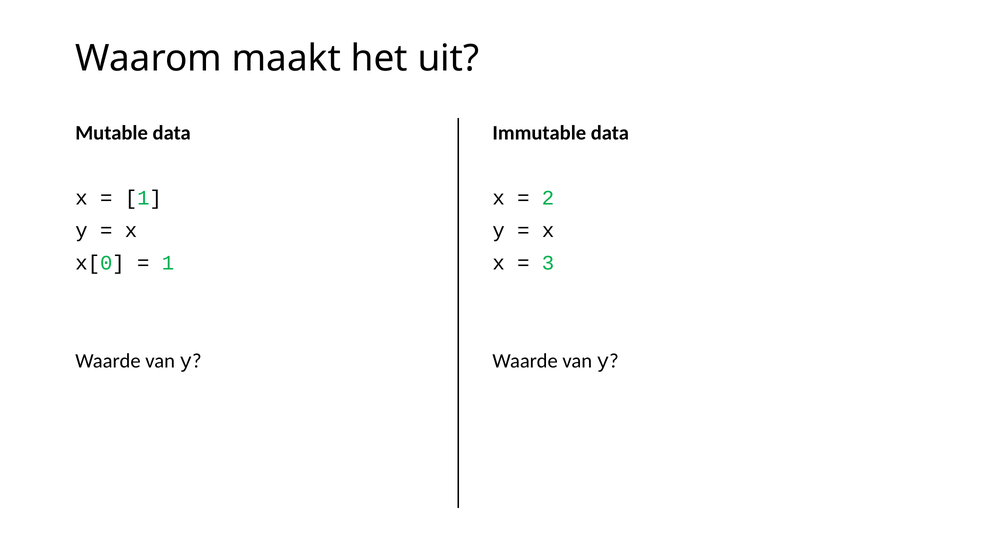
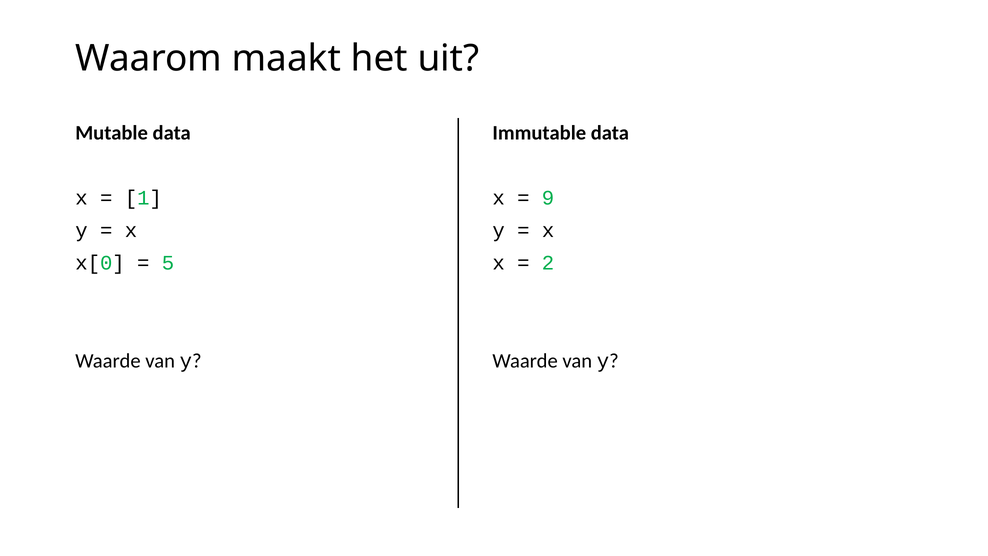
2: 2 -> 9 (548, 198)
1: 1 -> 5 (168, 263)
3: 3 -> 2 (548, 263)
